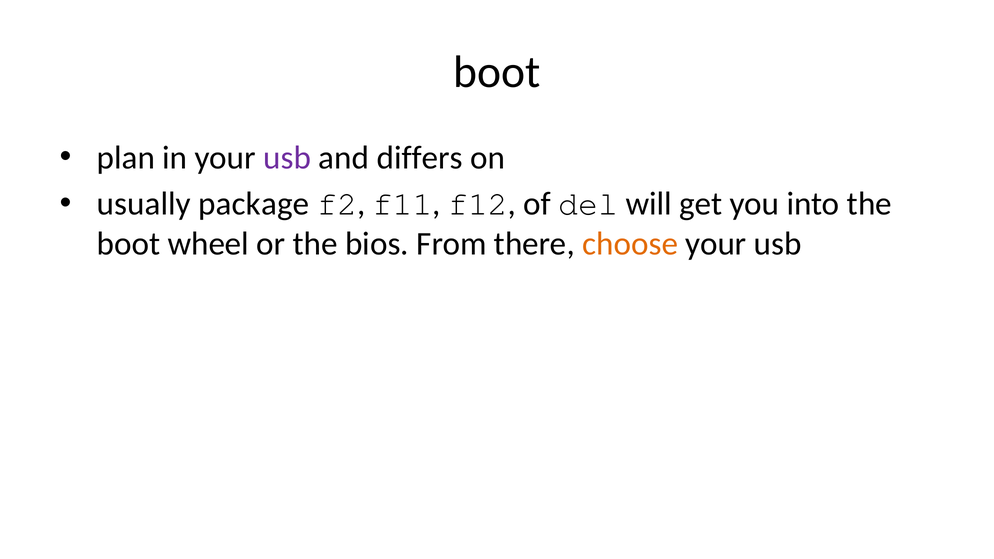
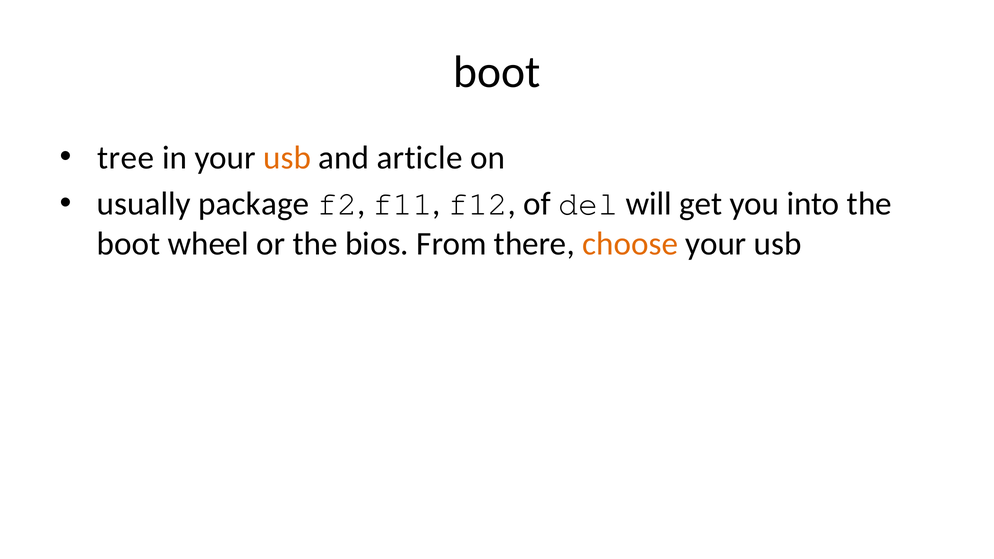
plan: plan -> tree (126, 158)
usb colour: purple -> orange (287, 158)
differs: differs -> article (420, 158)
